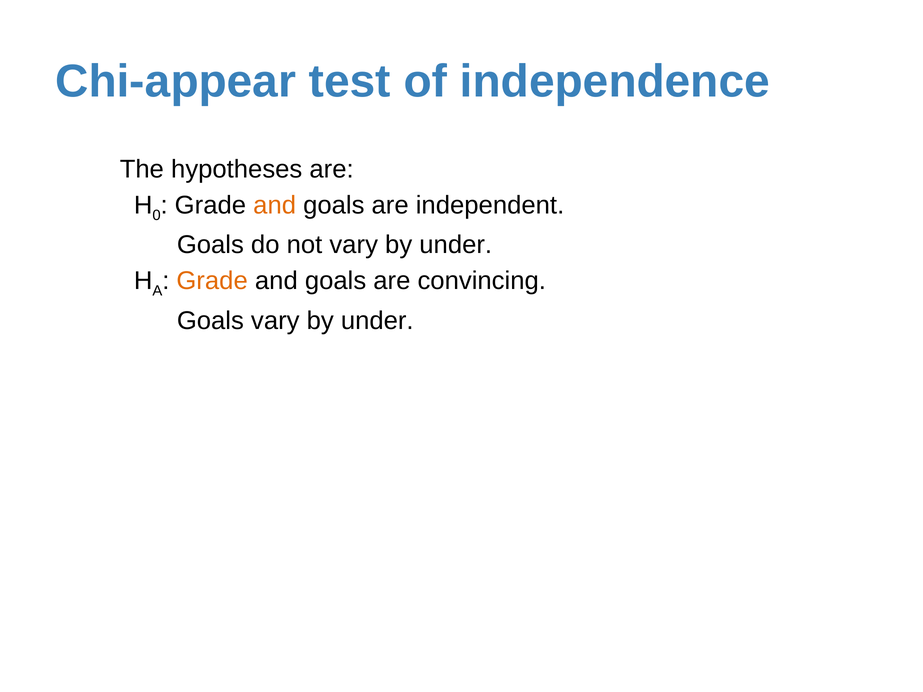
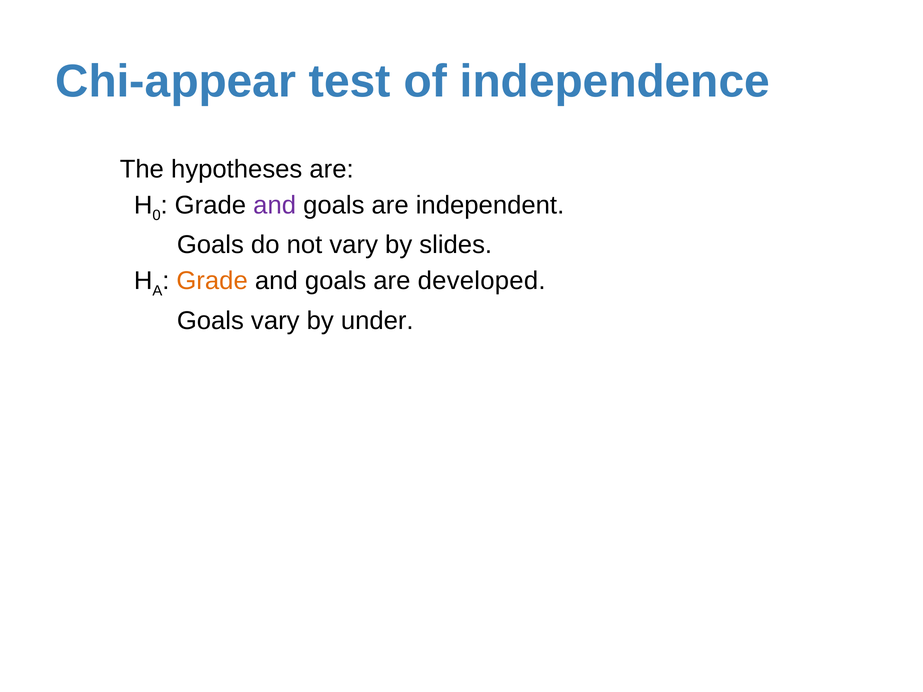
and colour: orange -> purple (275, 205)
not vary by under: under -> slides (456, 245)
convincing: convincing -> developed (482, 281)
